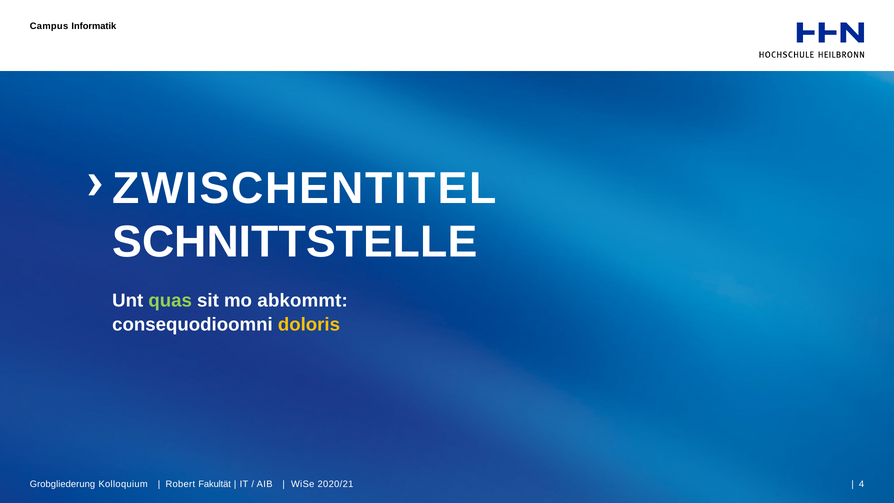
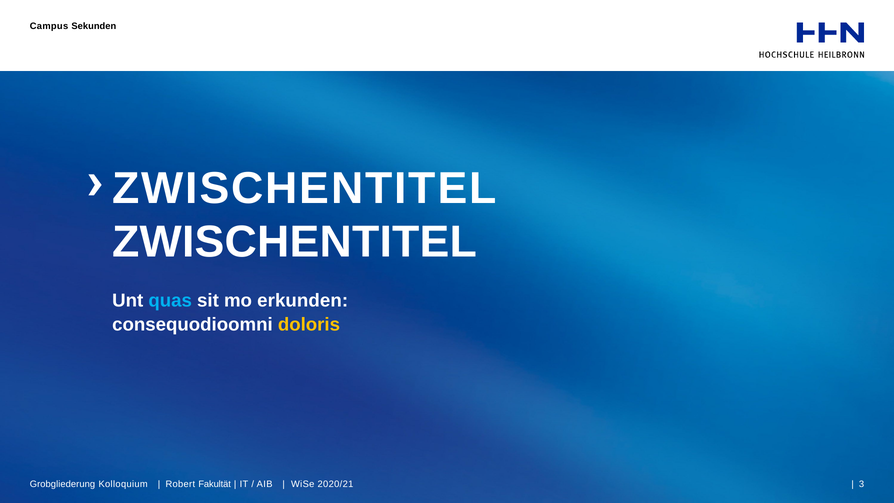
Informatik: Informatik -> Sekunden (94, 26)
SCHNITTSTELLE: SCHNITTSTELLE -> ZWISCHENTITEL (295, 242)
quas colour: light green -> light blue (170, 301)
abkommt: abkommt -> erkunden (303, 301)
4: 4 -> 3 (861, 484)
